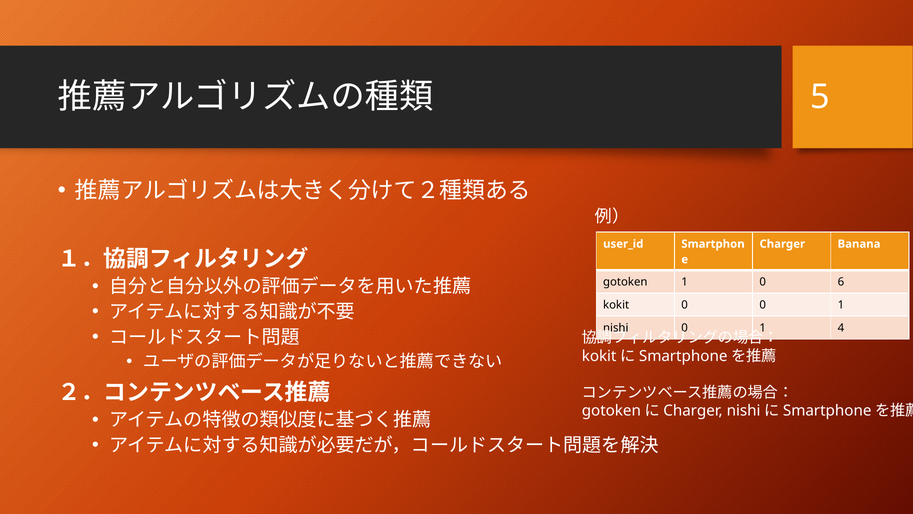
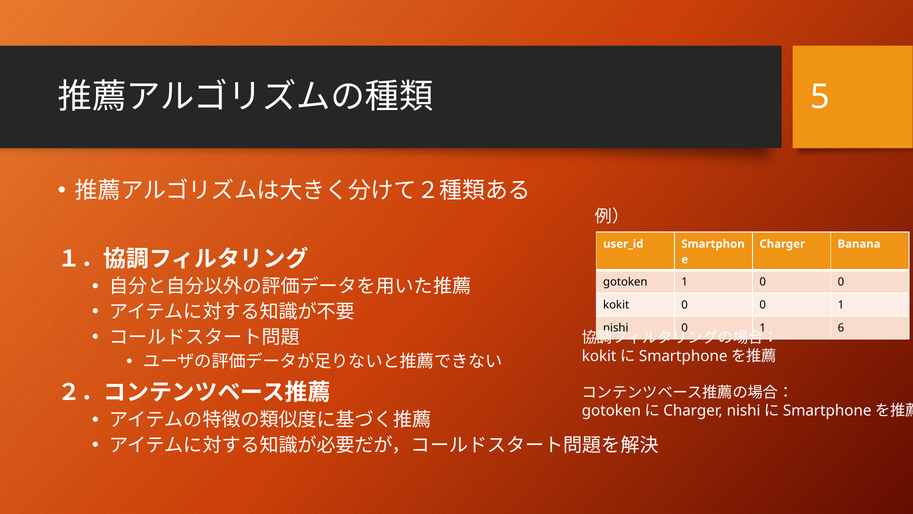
1 0 6: 6 -> 0 (841, 282)
4: 4 -> 6 (841, 328)
